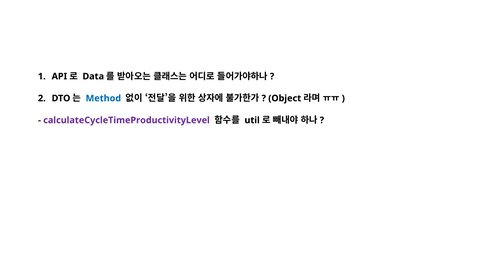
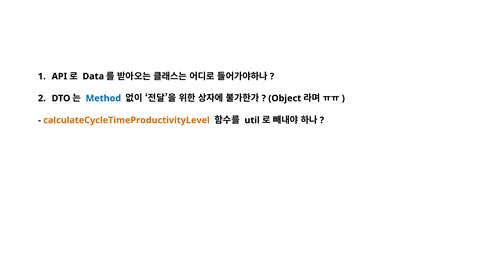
calculateCycleTimeProductivityLevel colour: purple -> orange (127, 120)
